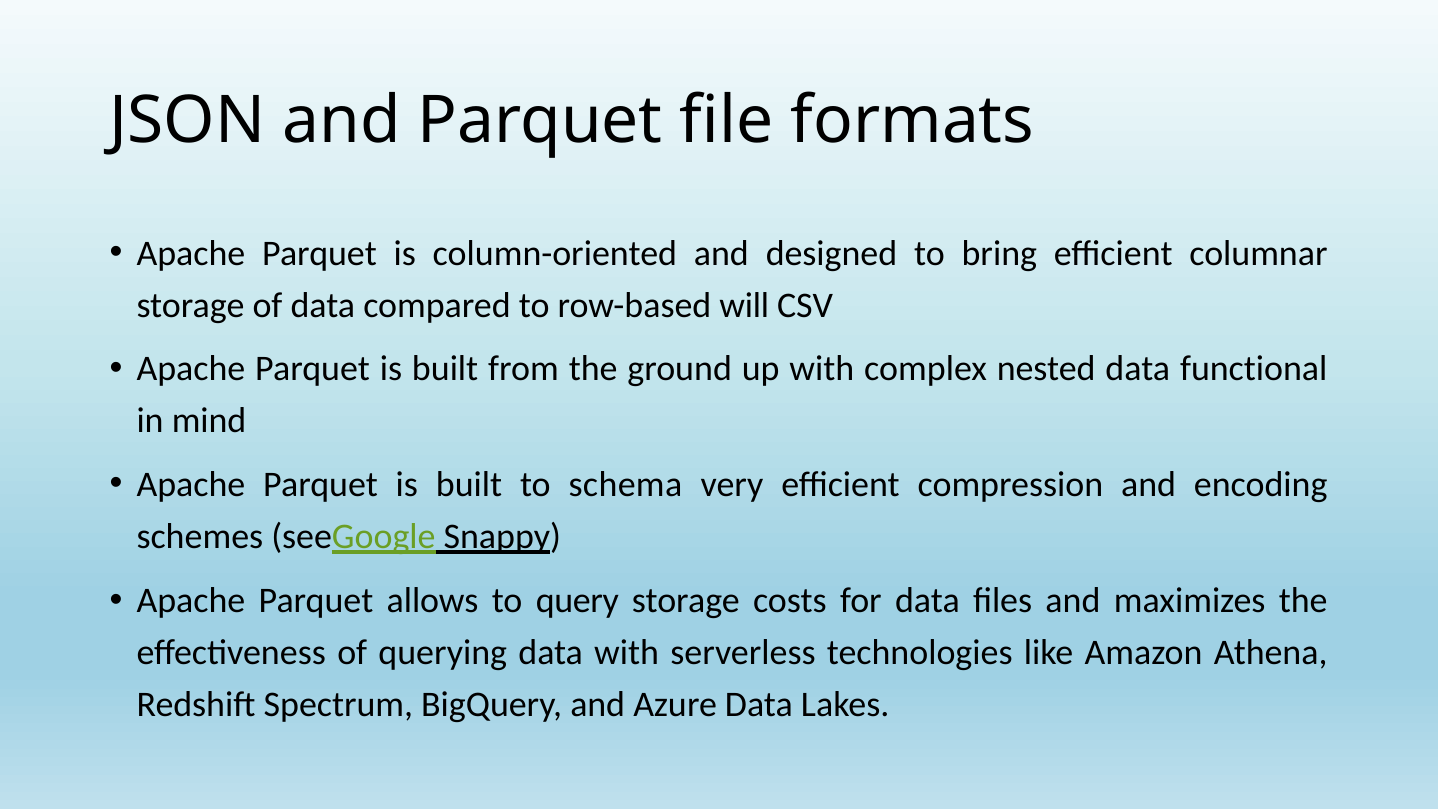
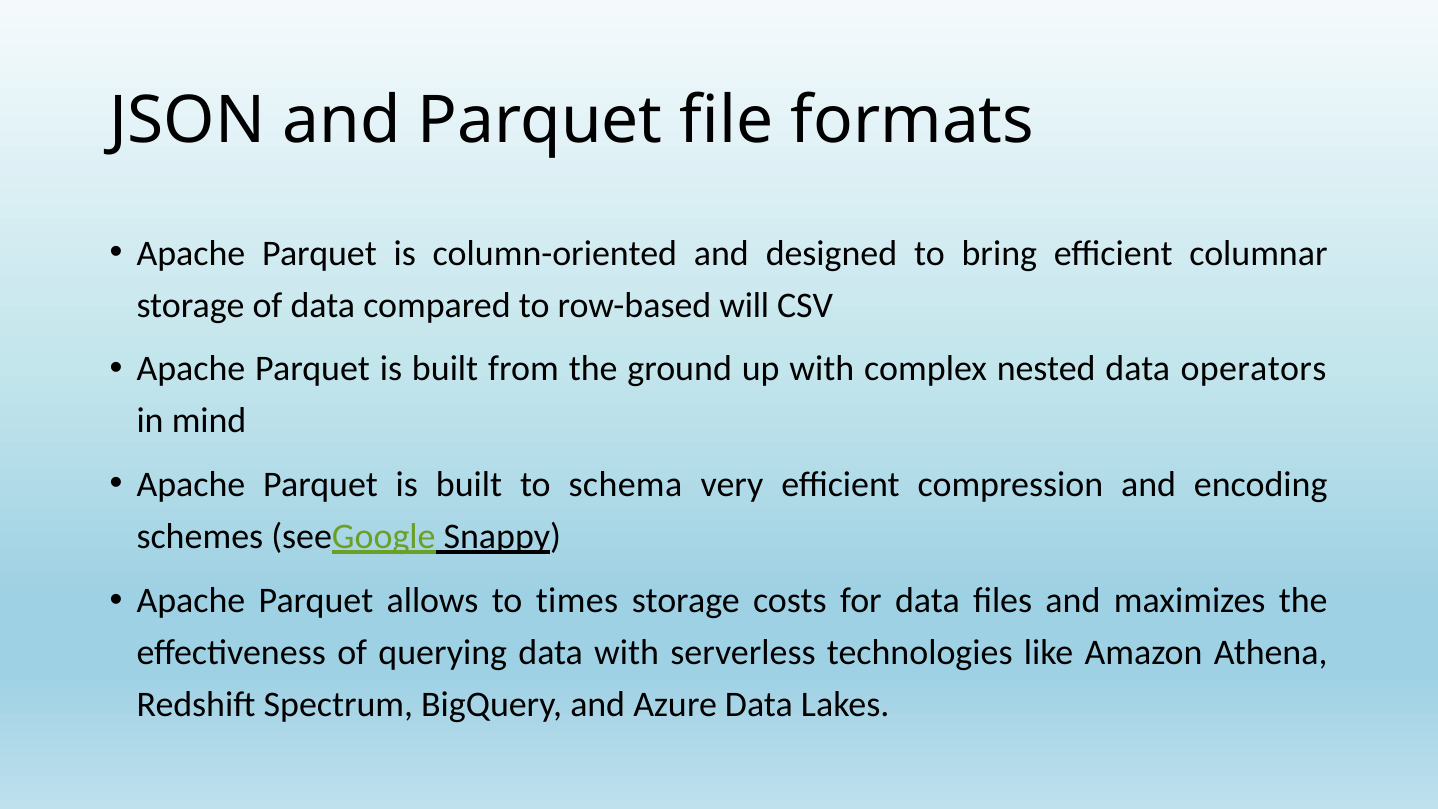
functional: functional -> operators (1254, 369)
query: query -> times (577, 601)
